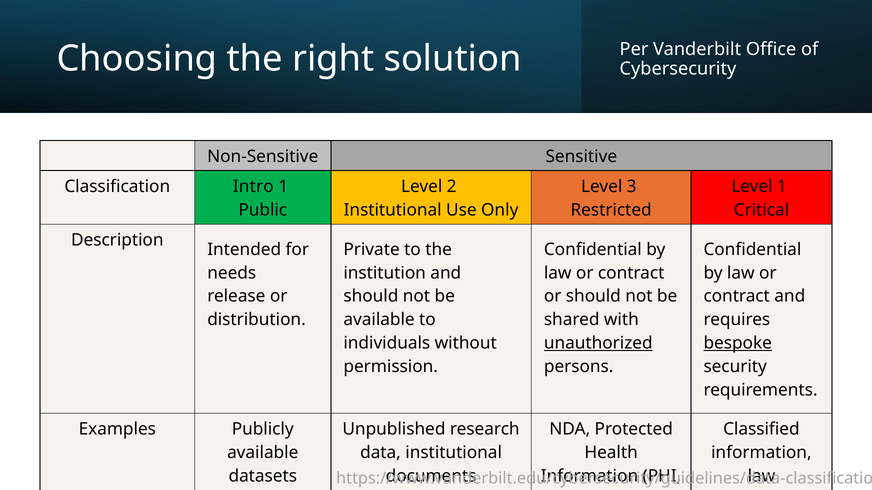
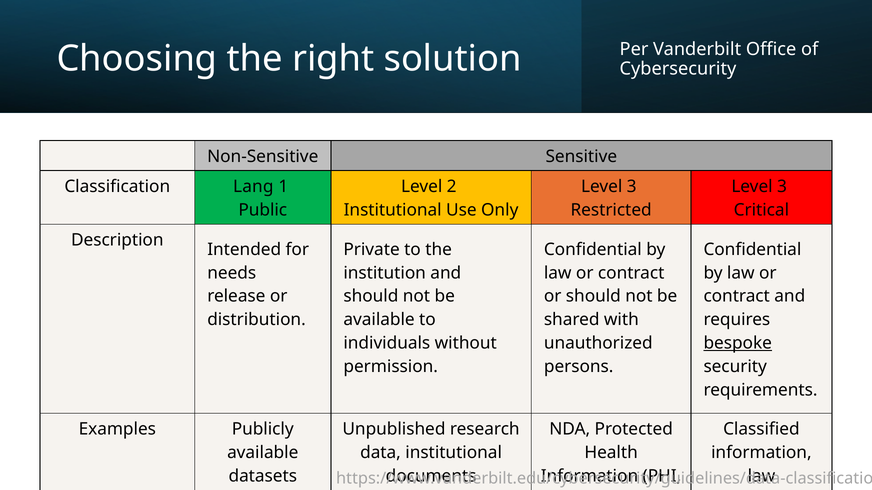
Intro: Intro -> Lang (253, 187)
1: 1 -> 3 (782, 187)
unauthorized underline: present -> none (598, 343)
